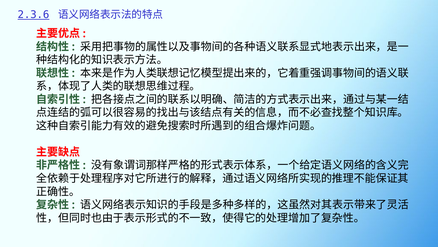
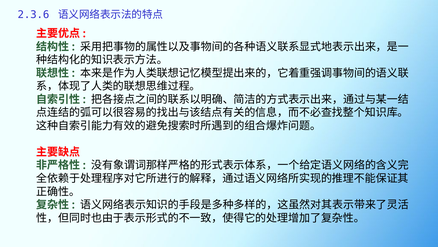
2.3.6 underline: present -> none (33, 15)
